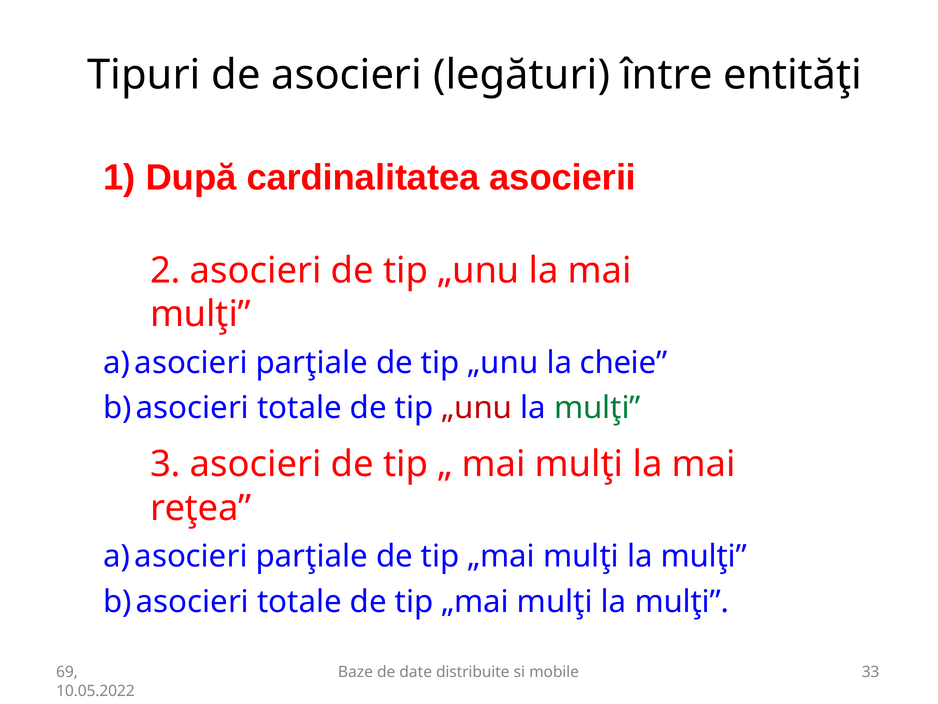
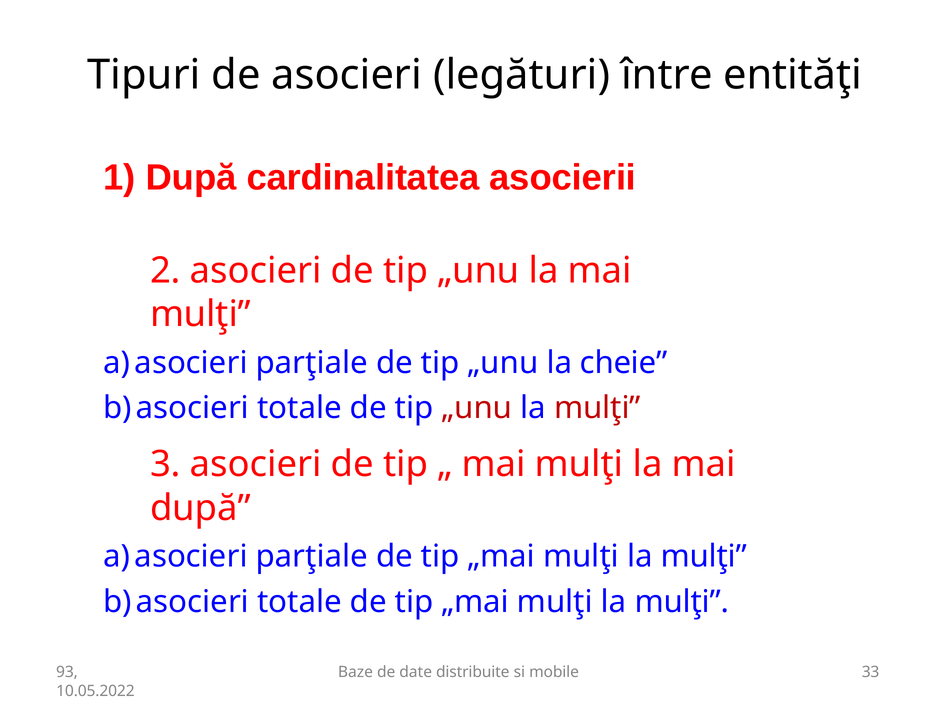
mulţi colour: green -> red (597, 408)
reţea: reţea -> după (200, 508)
69: 69 -> 93 (67, 672)
